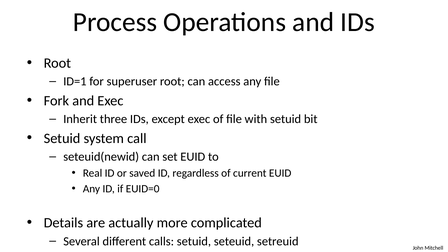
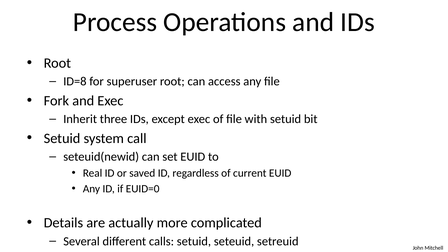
ID=1: ID=1 -> ID=8 (75, 82)
